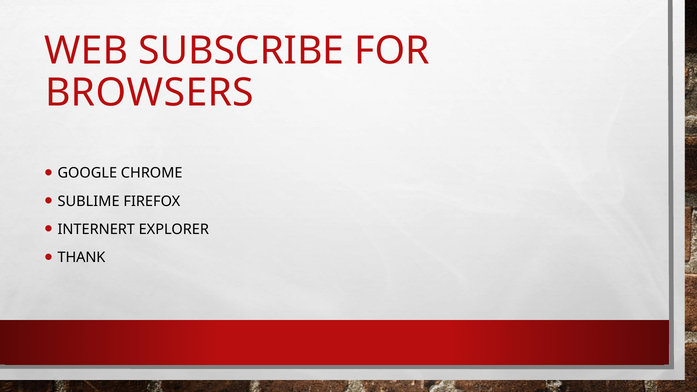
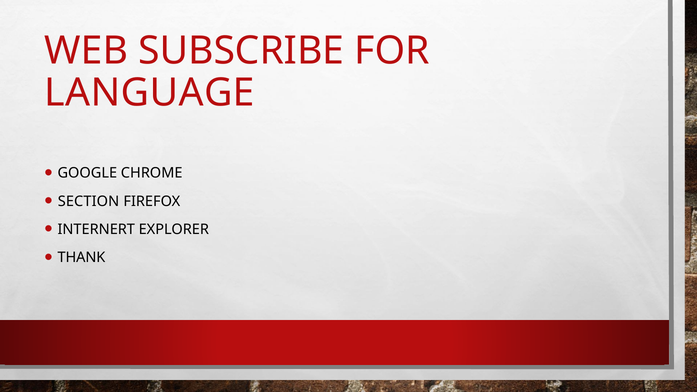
BROWSERS: BROWSERS -> LANGUAGE (150, 93)
SUBLIME: SUBLIME -> SECTION (89, 201)
